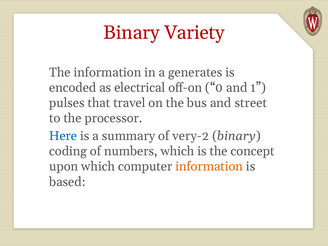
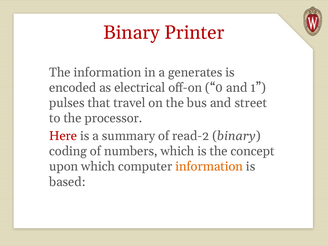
Variety: Variety -> Printer (194, 33)
Here colour: blue -> red (63, 136)
very-2: very-2 -> read-2 (191, 136)
